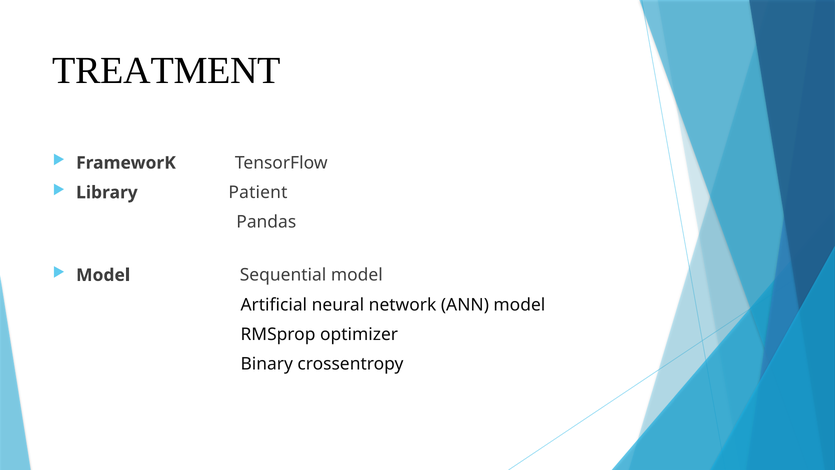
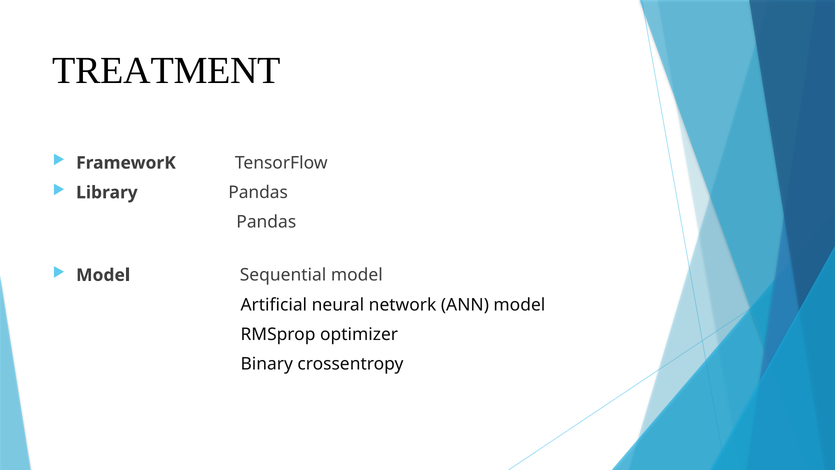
Library Patient: Patient -> Pandas (258, 192)
